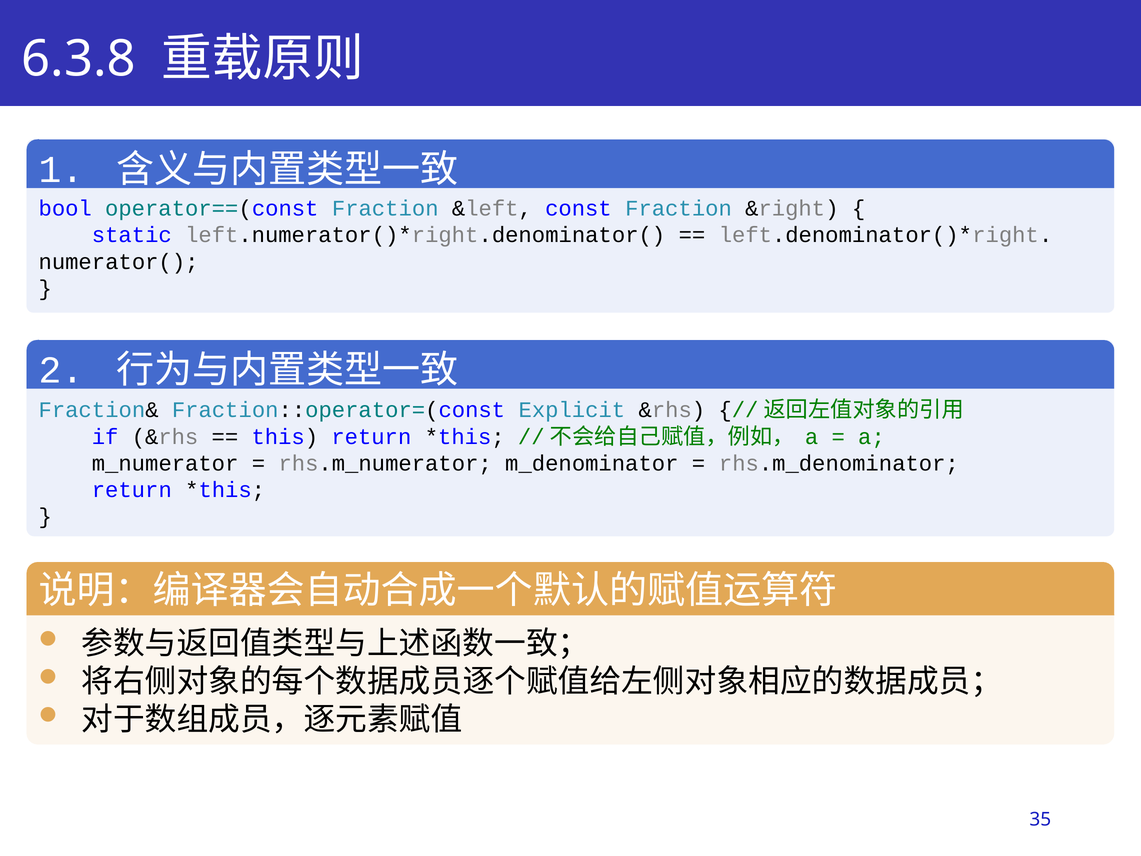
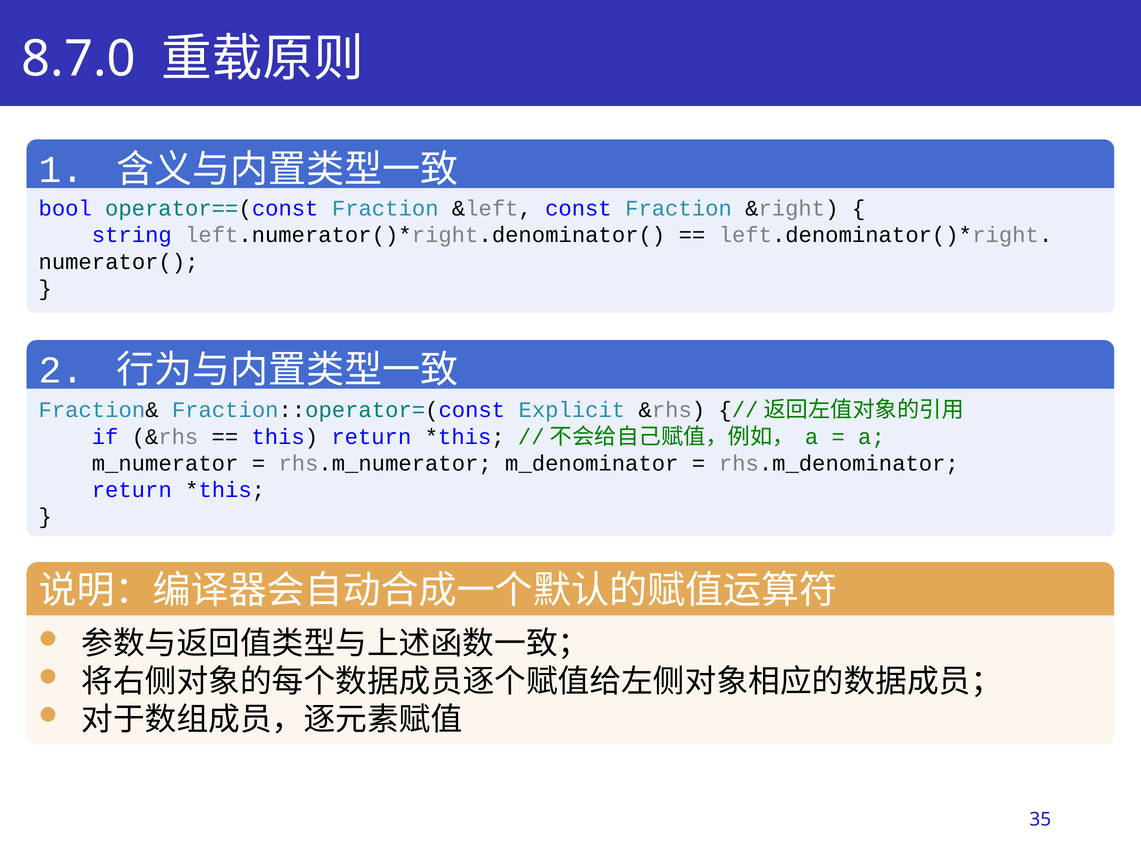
6.3.8: 6.3.8 -> 8.7.0 (79, 59)
static: static -> string (132, 235)
